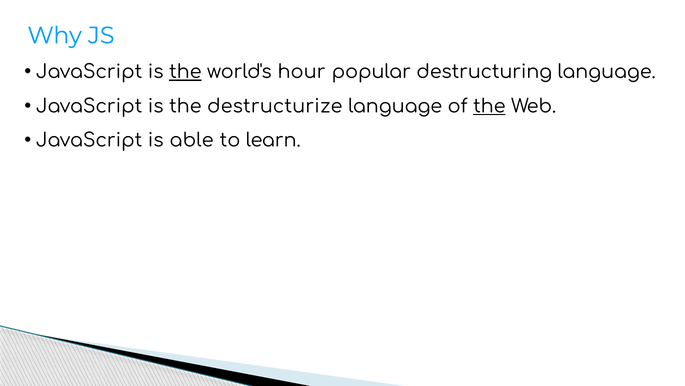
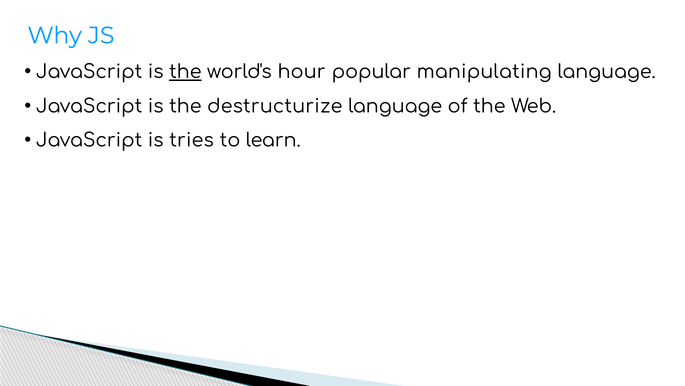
destructuring: destructuring -> manipulating (484, 72)
the underline: present -> none (489, 106)
able: able -> tries (192, 140)
